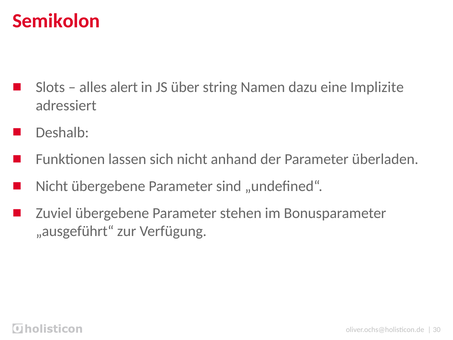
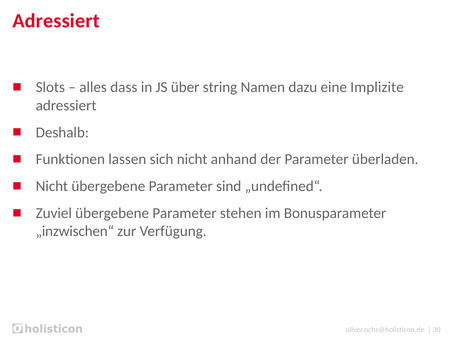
Semikolon: Semikolon -> Adressiert (56, 21)
alert: alert -> dass (124, 87)
„ausgeführt“: „ausgeführt“ -> „inzwischen“ (75, 231)
